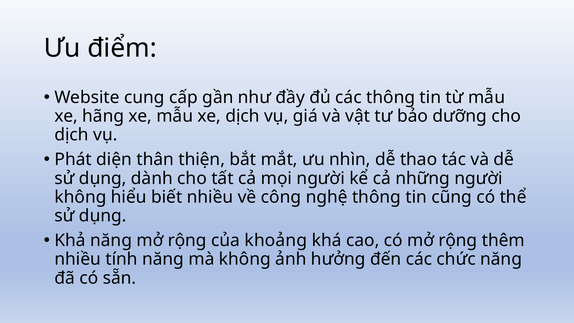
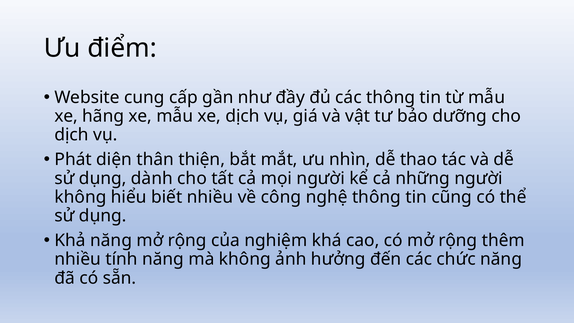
khoảng: khoảng -> nghiệm (276, 240)
